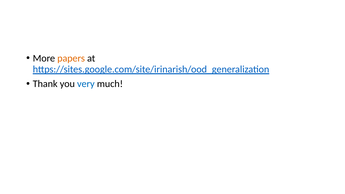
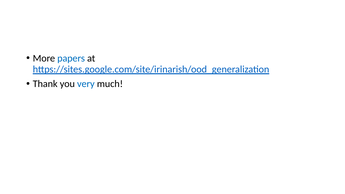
papers colour: orange -> blue (71, 58)
